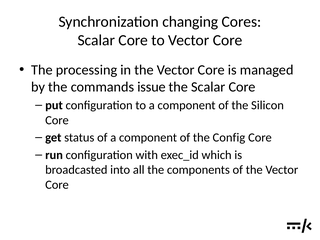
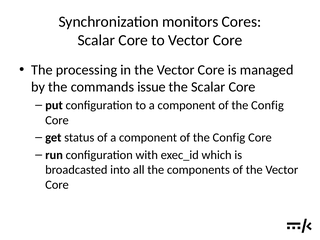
changing: changing -> monitors (190, 22)
Silicon: Silicon -> Config (267, 105)
